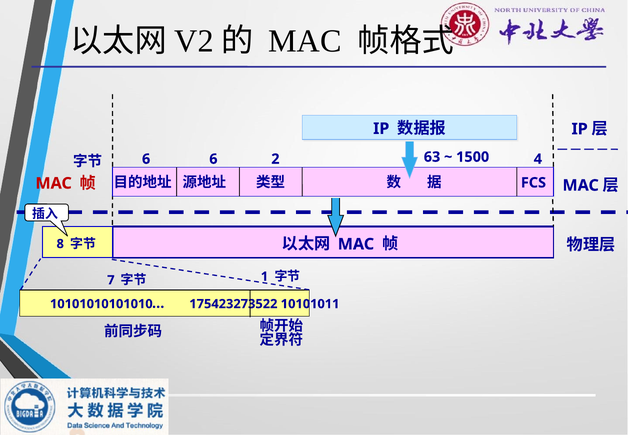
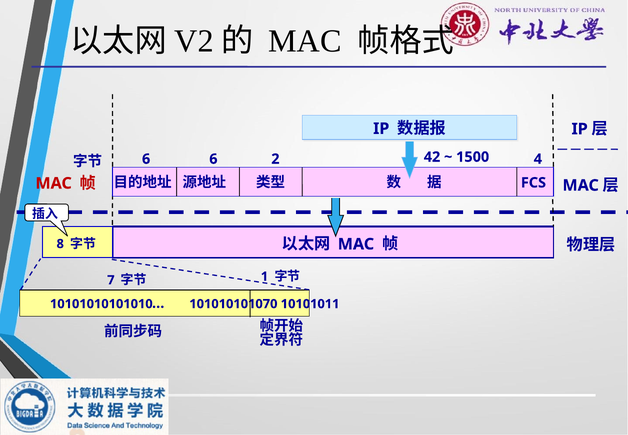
63: 63 -> 42 (432, 157)
175423273522: 175423273522 -> 101010101070 (233, 304)
